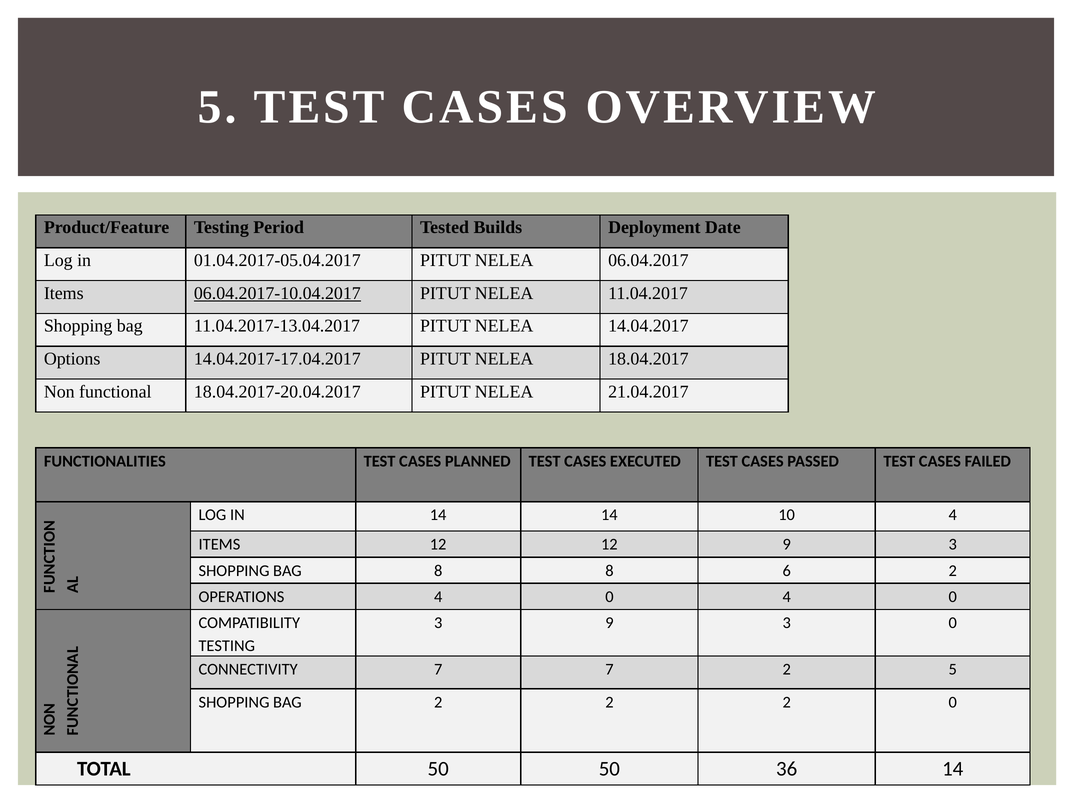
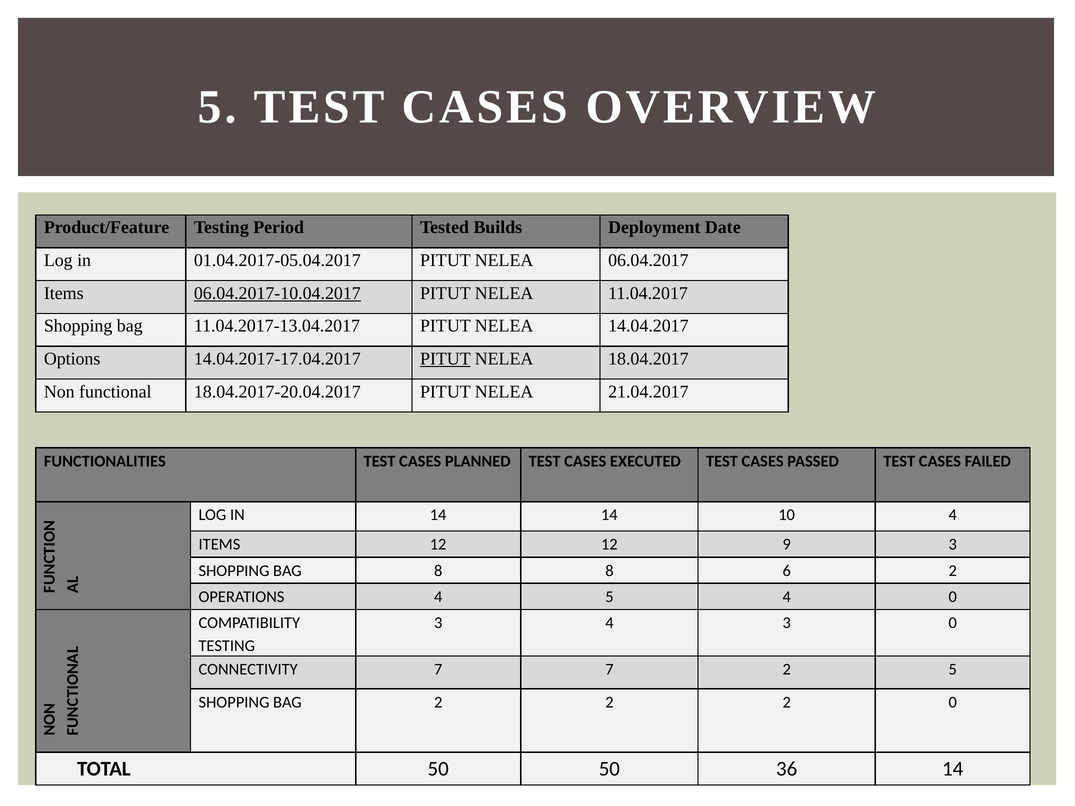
PITUT underline: none -> present (445, 359)
OPERATIONS 4 0: 0 -> 5 (609, 597)
3 9: 9 -> 4 (609, 623)
